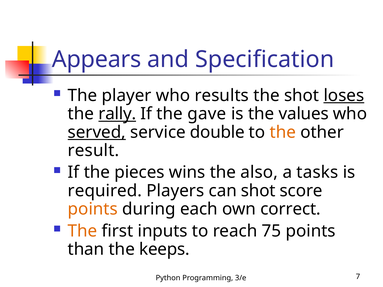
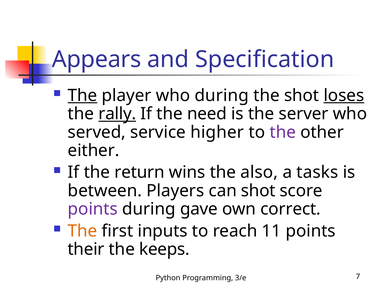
The underline: none -> present (83, 96)
who results: results -> during (222, 96)
gave: gave -> need (207, 114)
values: values -> server (304, 114)
served underline: present -> none (97, 132)
double: double -> higher (217, 132)
the colour: orange -> purple (283, 132)
result: result -> either (94, 151)
pieces: pieces -> return (140, 173)
required: required -> between (105, 191)
points colour: orange -> purple (93, 209)
each: each -> gave (199, 209)
75: 75 -> 11 (271, 231)
than: than -> their (86, 250)
